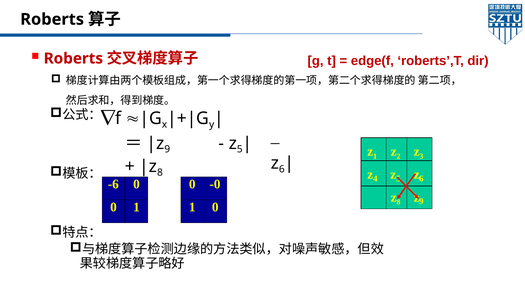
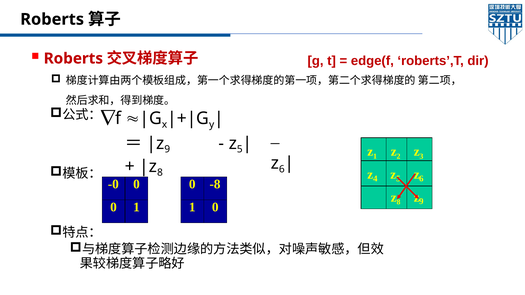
-6: -6 -> -0 (113, 184)
-0: -0 -> -8 (215, 184)
